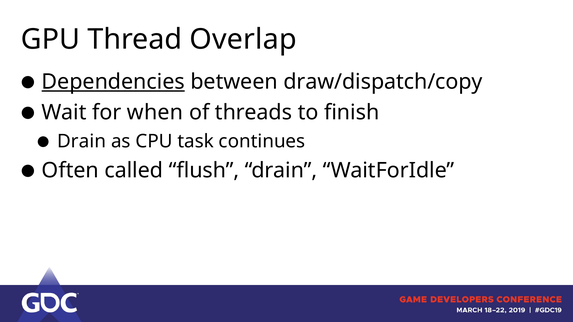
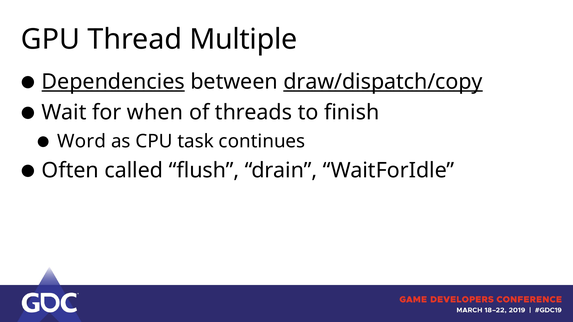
Overlap: Overlap -> Multiple (243, 39)
draw/dispatch/copy underline: none -> present (383, 82)
Drain: Drain -> Word (82, 141)
